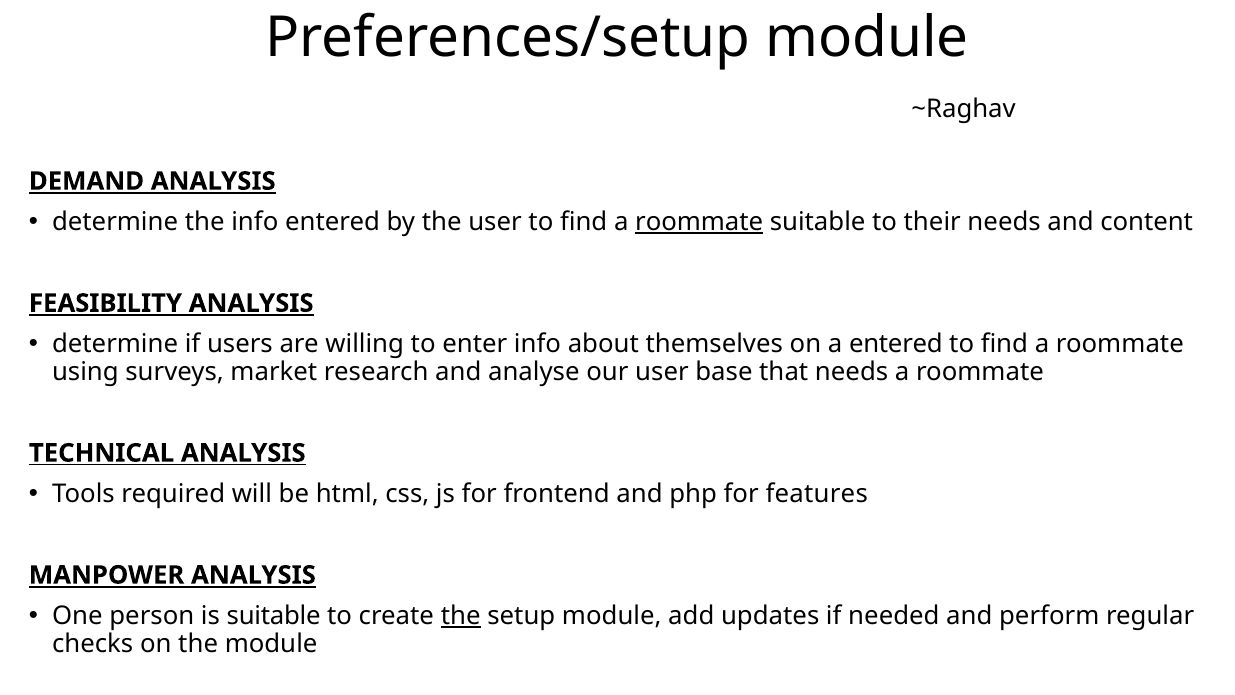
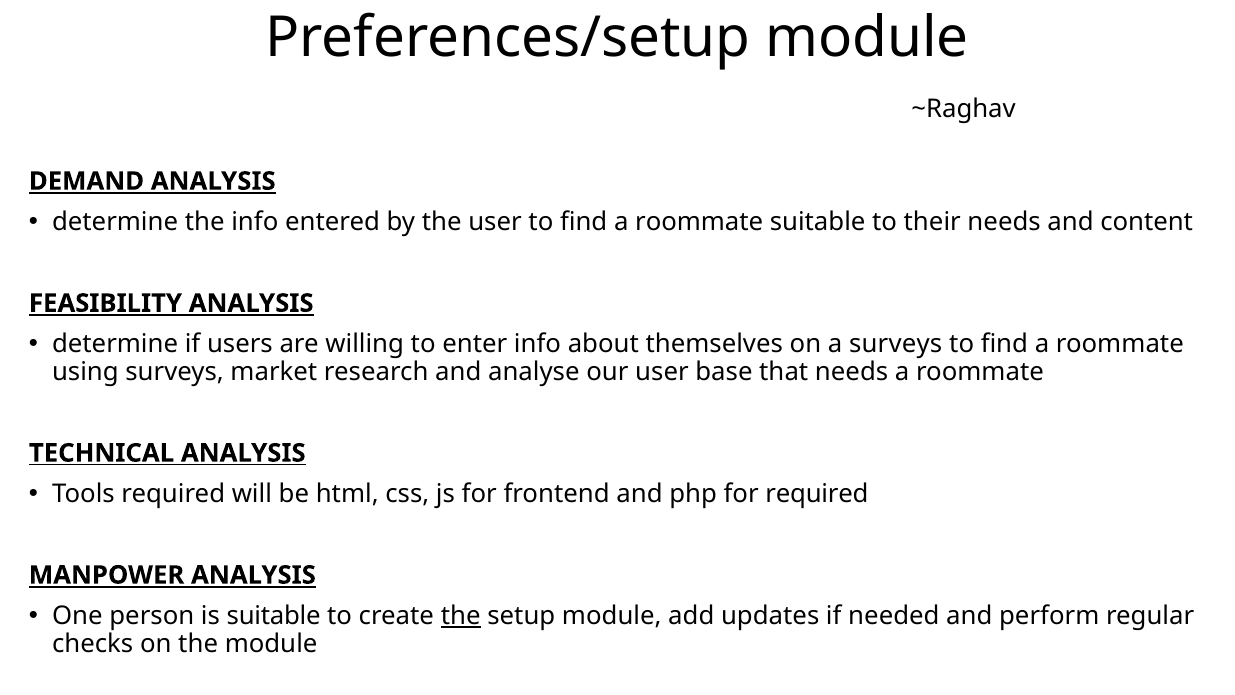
roommate underline: present -> none (699, 222)
a entered: entered -> surveys (896, 344)
for features: features -> required (817, 494)
